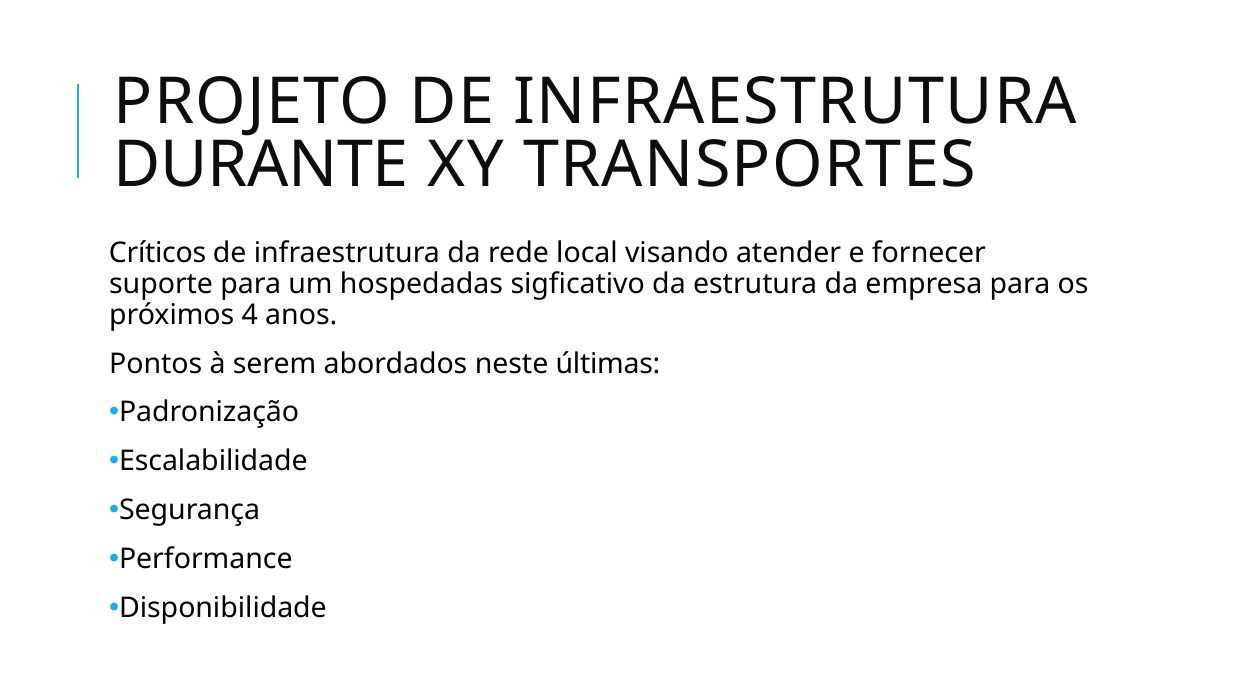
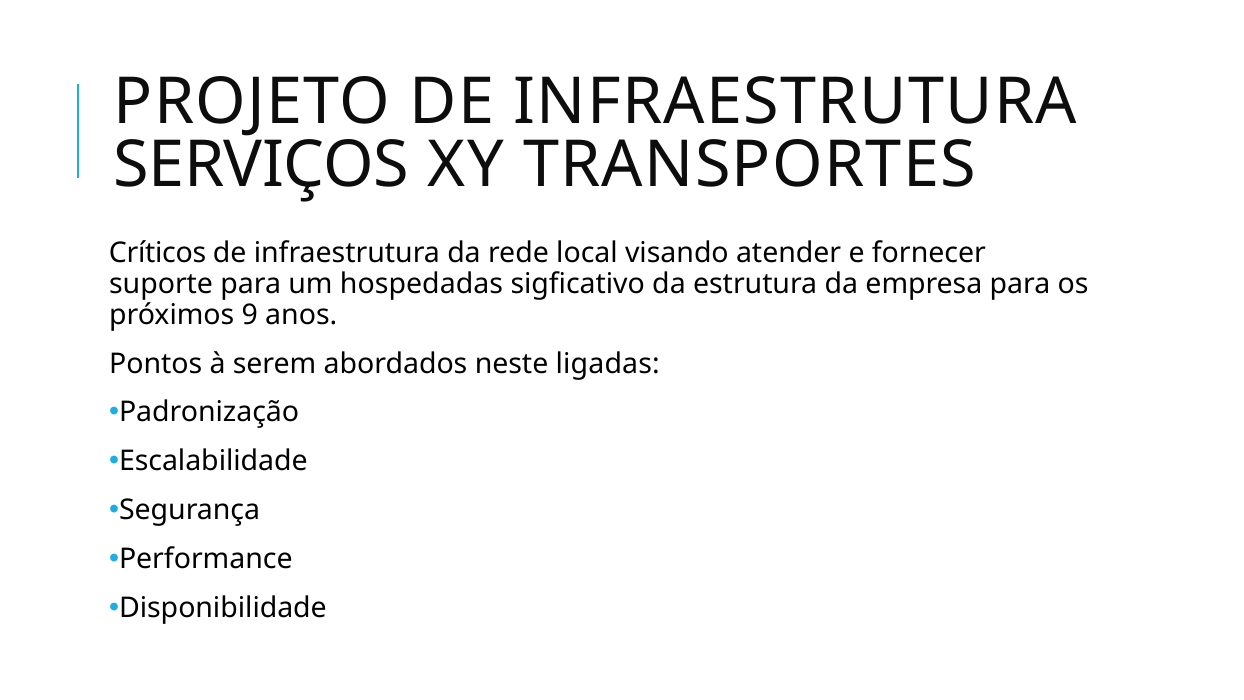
DURANTE: DURANTE -> SERVIÇOS (262, 165)
4: 4 -> 9 (250, 315)
últimas: últimas -> ligadas (608, 363)
